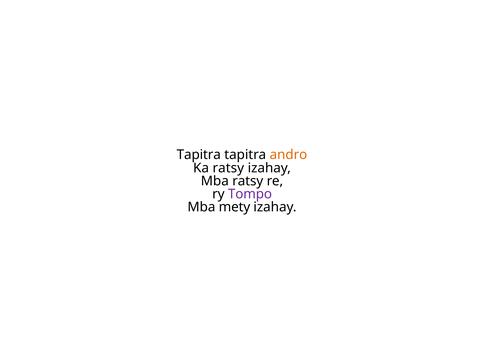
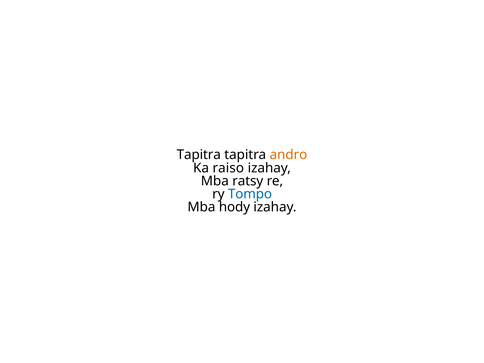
Ka ratsy: ratsy -> raiso (228, 168)
Tompo colour: purple -> blue (250, 194)
mety: mety -> hody (234, 207)
